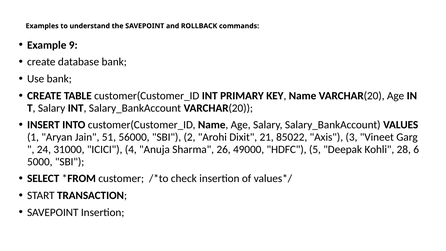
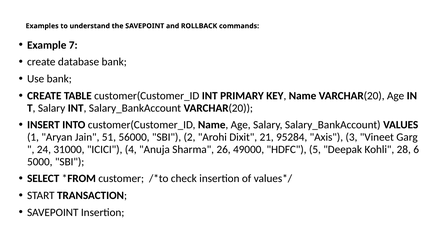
9: 9 -> 7 (73, 45)
85022: 85022 -> 95284 (292, 137)
